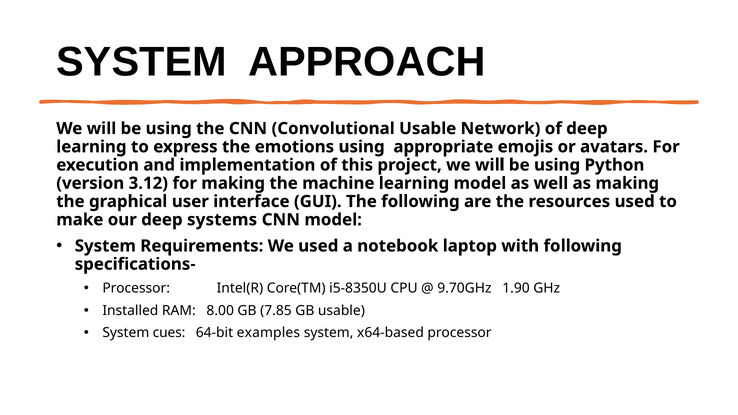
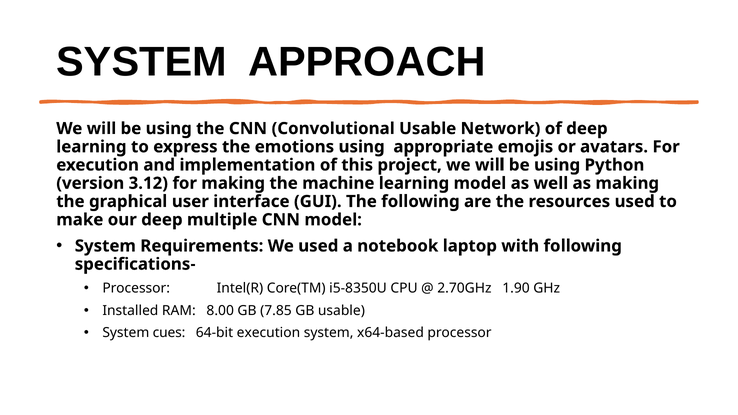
systems: systems -> multiple (222, 220)
9.70GHz: 9.70GHz -> 2.70GHz (464, 288)
64-bit examples: examples -> execution (268, 333)
